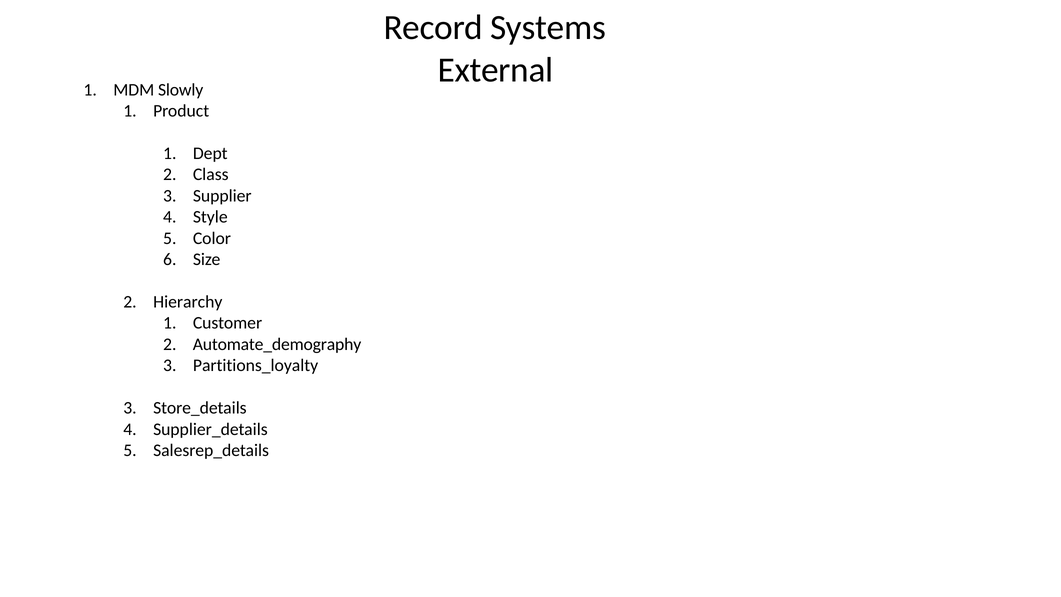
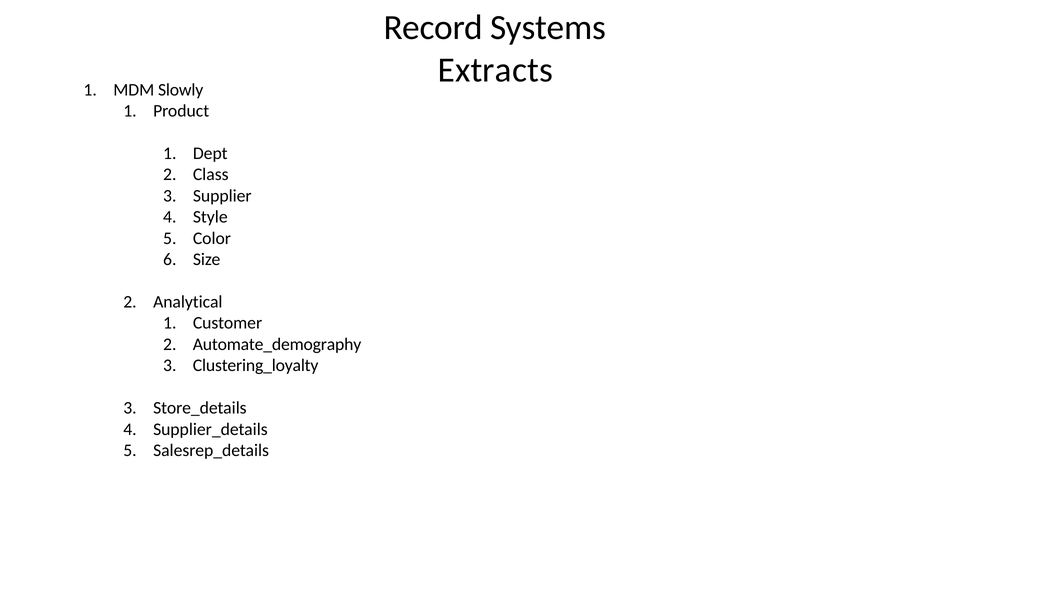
External: External -> Extracts (495, 70)
Hierarchy: Hierarchy -> Analytical (188, 302)
Partitions_loyalty: Partitions_loyalty -> Clustering_loyalty (256, 365)
